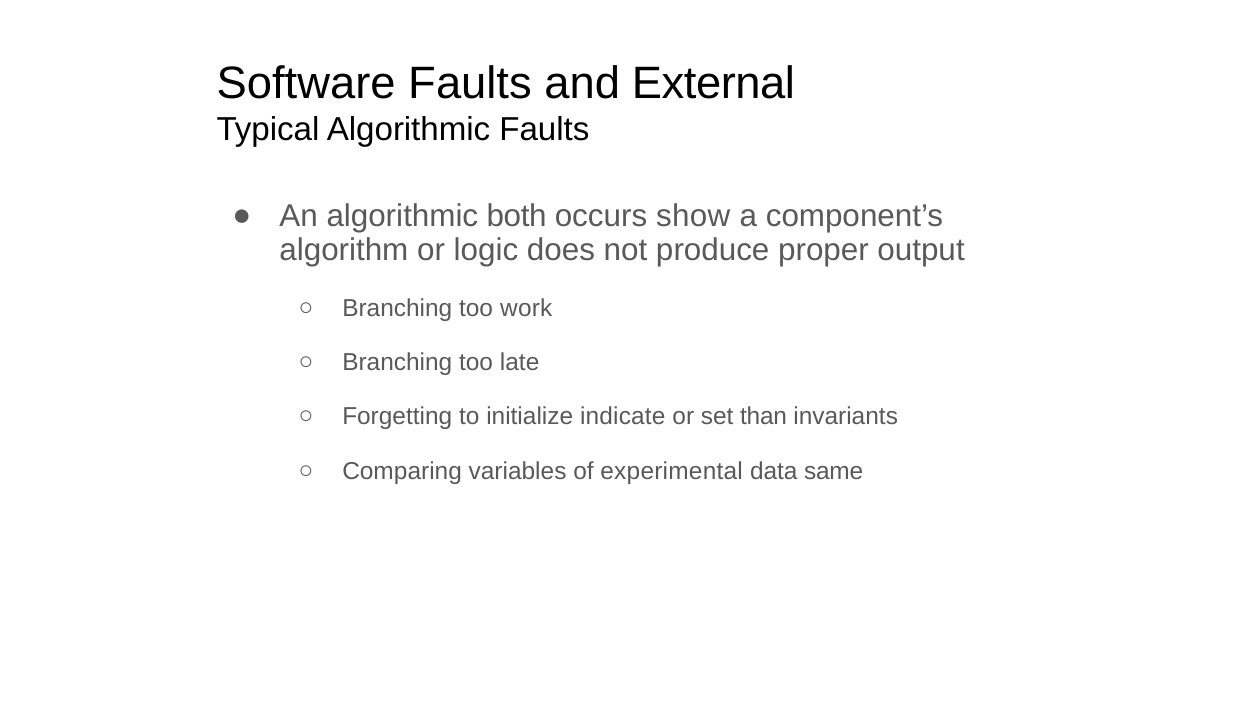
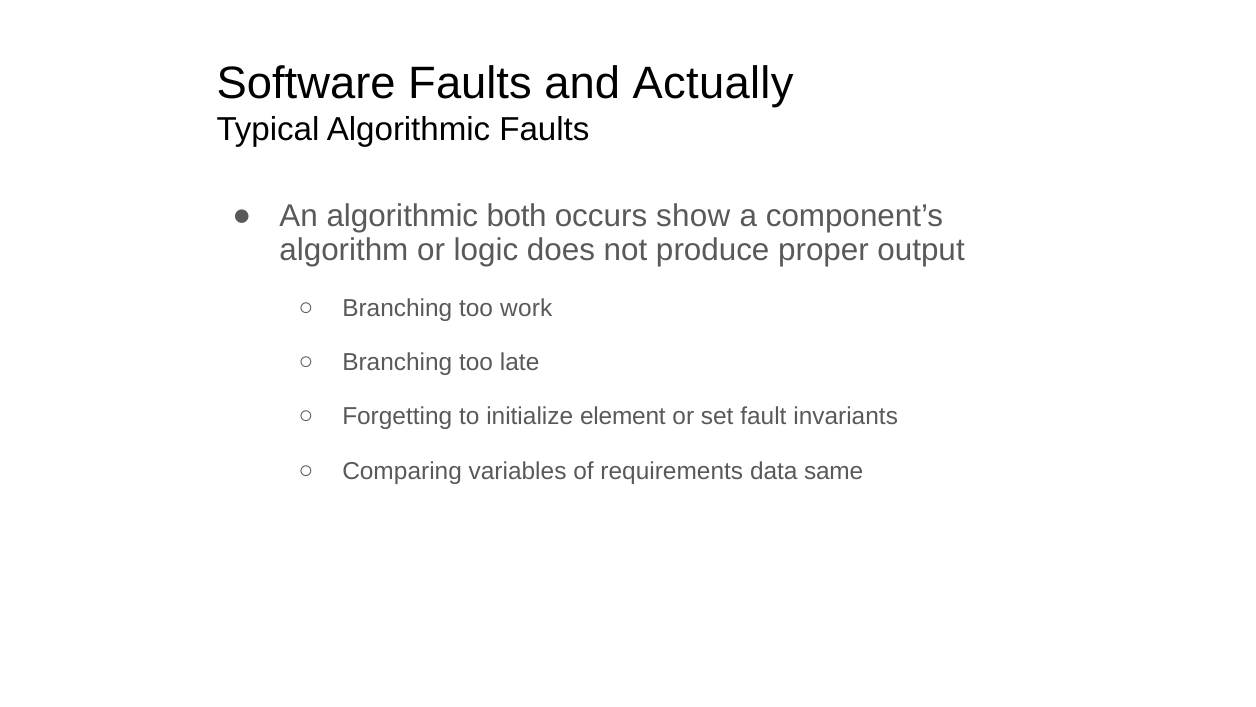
External: External -> Actually (713, 83)
indicate: indicate -> element (623, 416)
than: than -> fault (763, 416)
experimental: experimental -> requirements (672, 471)
